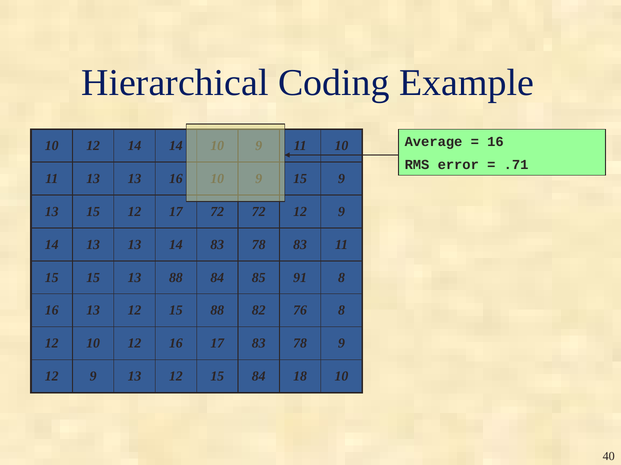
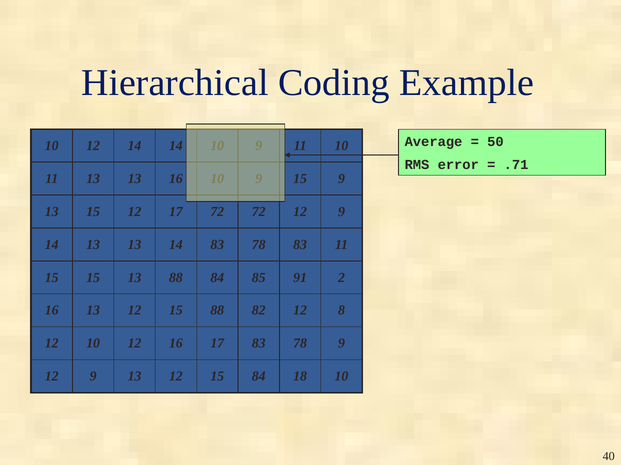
16: 16 -> 50 (495, 142)
91 8: 8 -> 2 (342, 278)
82 76: 76 -> 12 (300, 311)
